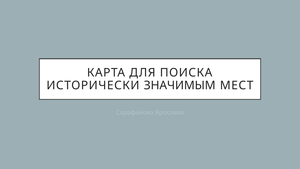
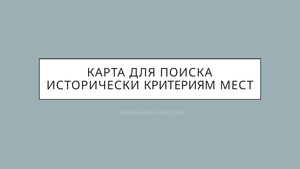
ЗНАЧИМЫМ: ЗНАЧИМЫМ -> КРИТЕРИЯМ (180, 85)
